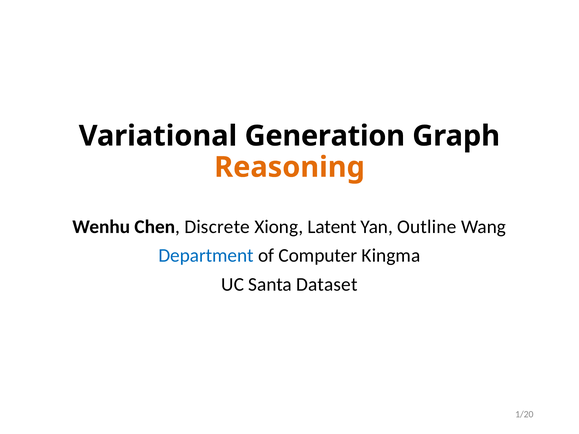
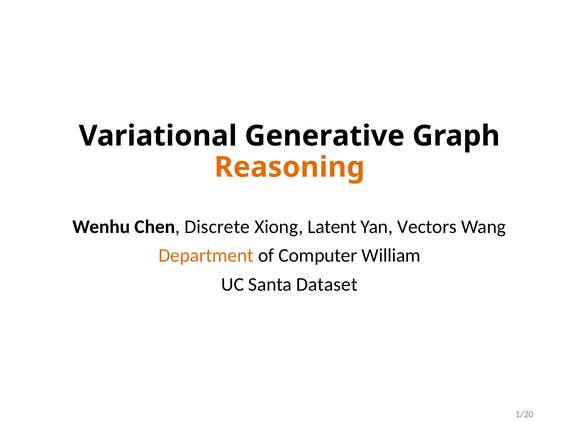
Generation: Generation -> Generative (325, 136)
Outline: Outline -> Vectors (427, 227)
Department colour: blue -> orange (206, 256)
Kingma: Kingma -> William (391, 256)
